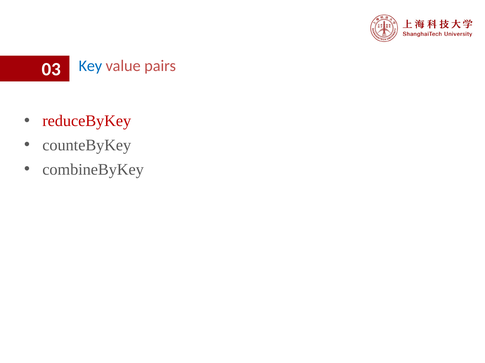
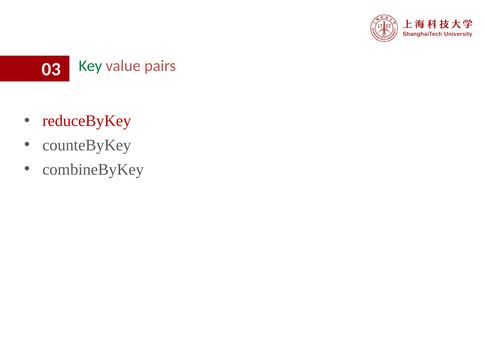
Key colour: blue -> green (90, 66)
